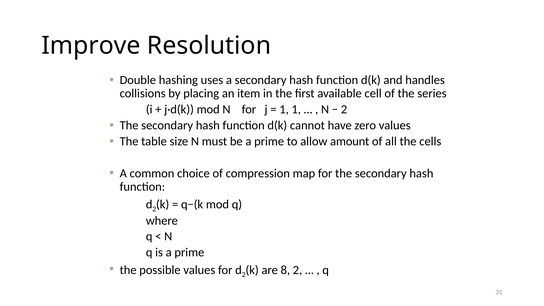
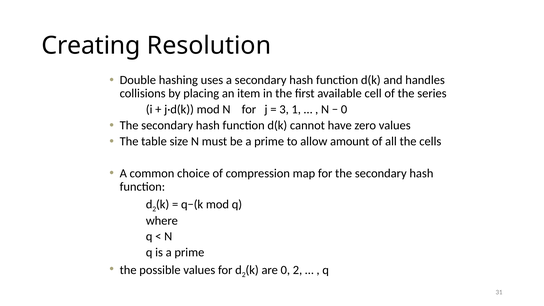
Improve: Improve -> Creating (91, 46)
1: 1 -> 3 (284, 109)
2: 2 -> 0 (344, 109)
are 8: 8 -> 0 (285, 270)
